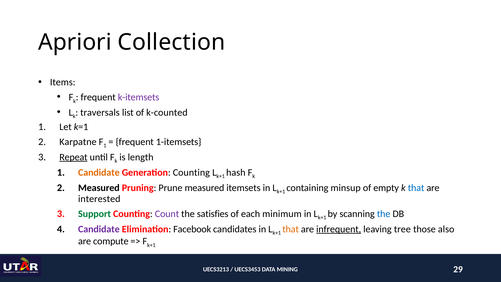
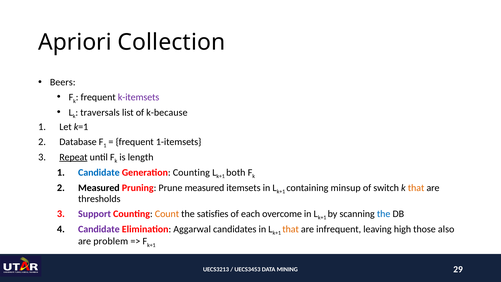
Items: Items -> Beers (63, 82)
k-counted: k-counted -> k-because (167, 113)
Karpatne: Karpatne -> Database (78, 142)
Candidate colour: orange -> blue (99, 172)
hash: hash -> both (236, 172)
empty: empty -> switch (386, 188)
that colour: blue -> orange (416, 188)
interested: interested -> thresholds (99, 199)
Support colour: green -> purple (95, 214)
Count colour: purple -> orange (167, 214)
minimum: minimum -> overcome (282, 214)
Facebook: Facebook -> Aggarwal (192, 229)
infrequent underline: present -> none (339, 229)
tree: tree -> high (402, 229)
compute: compute -> problem (111, 241)
